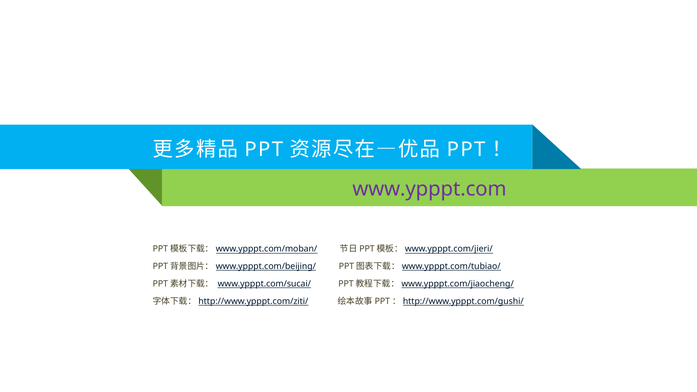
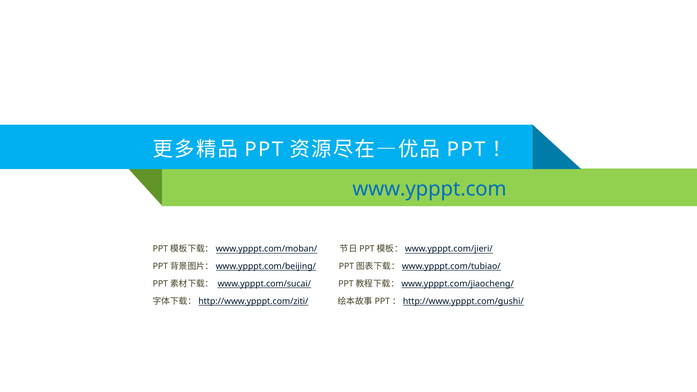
www.ypppt.com colour: purple -> blue (429, 189)
